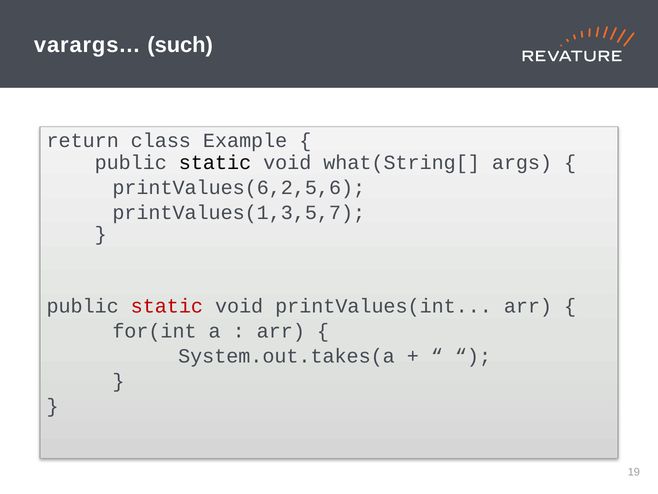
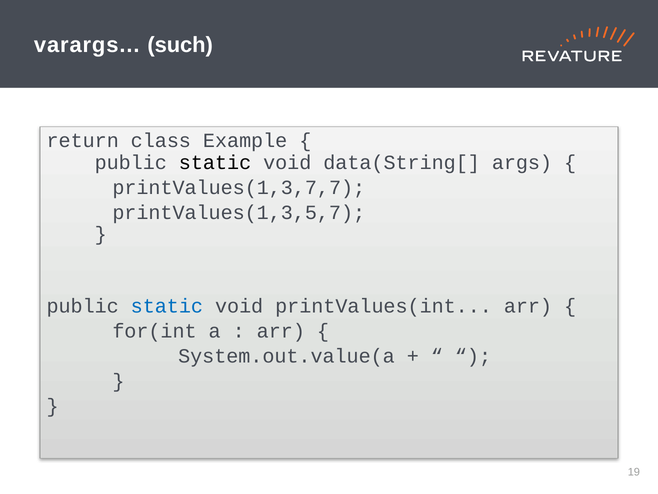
what(String[: what(String[ -> data(String[ (402, 162)
printValues(6,2,5,6: printValues(6,2,5,6 -> printValues(1,3,7,7 (239, 187)
static colour: red -> blue (167, 306)
System.out.takes(a: System.out.takes(a -> System.out.value(a (286, 356)
